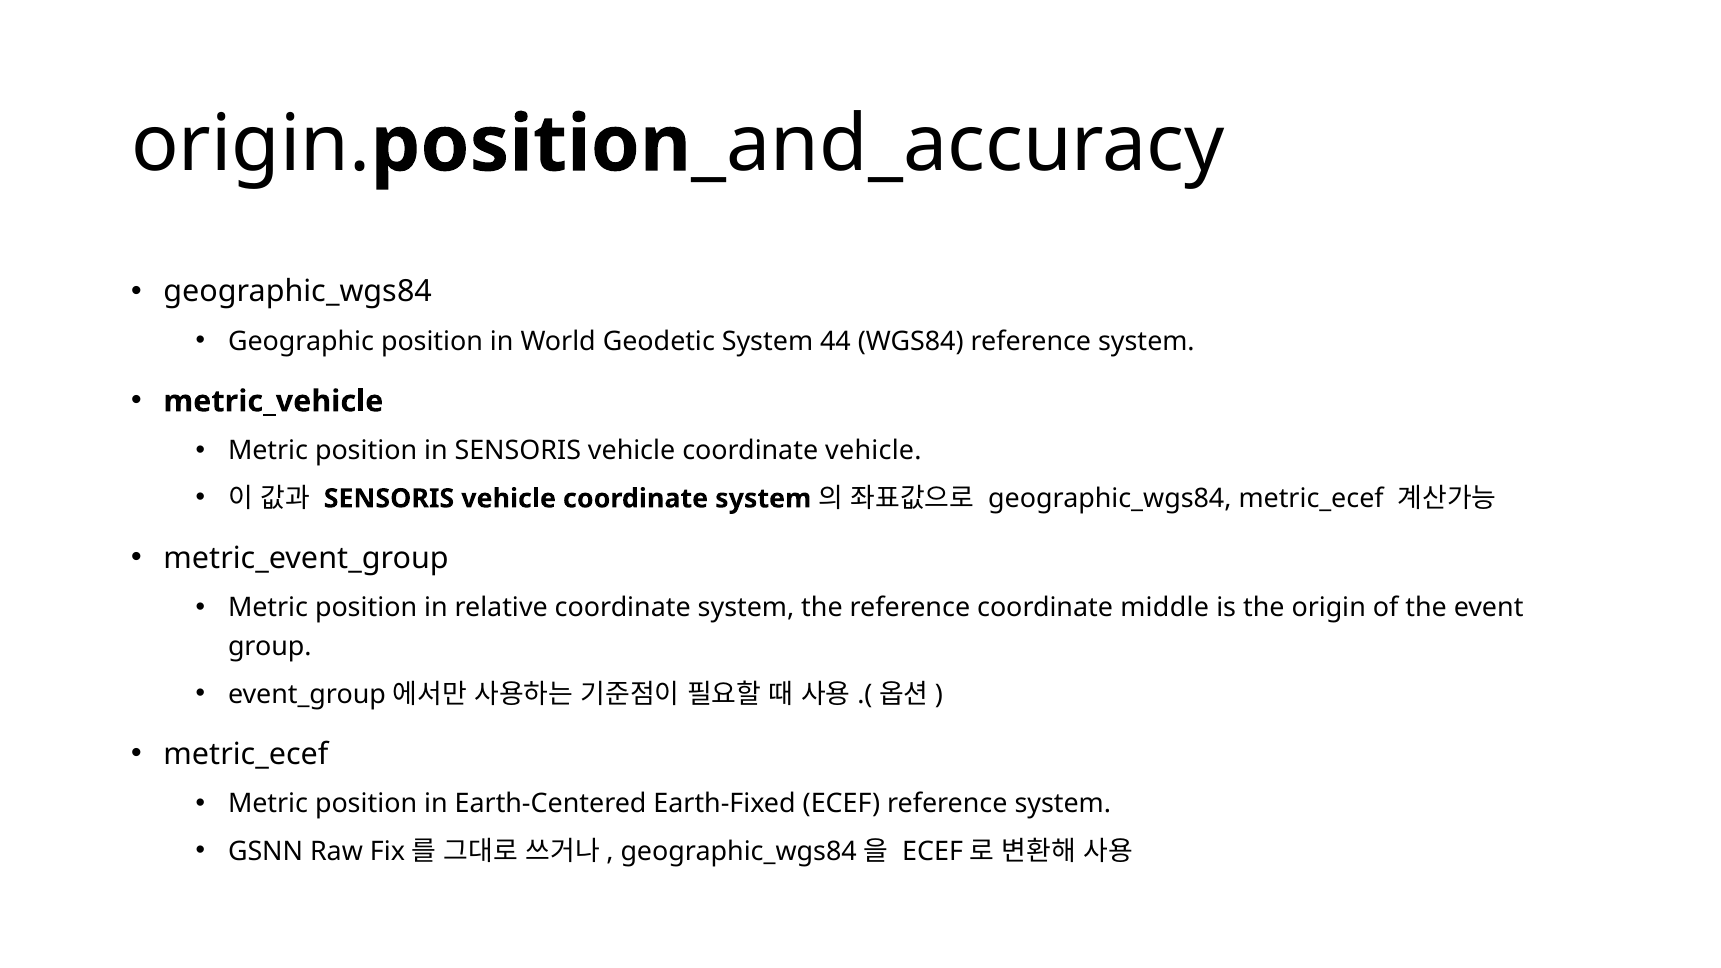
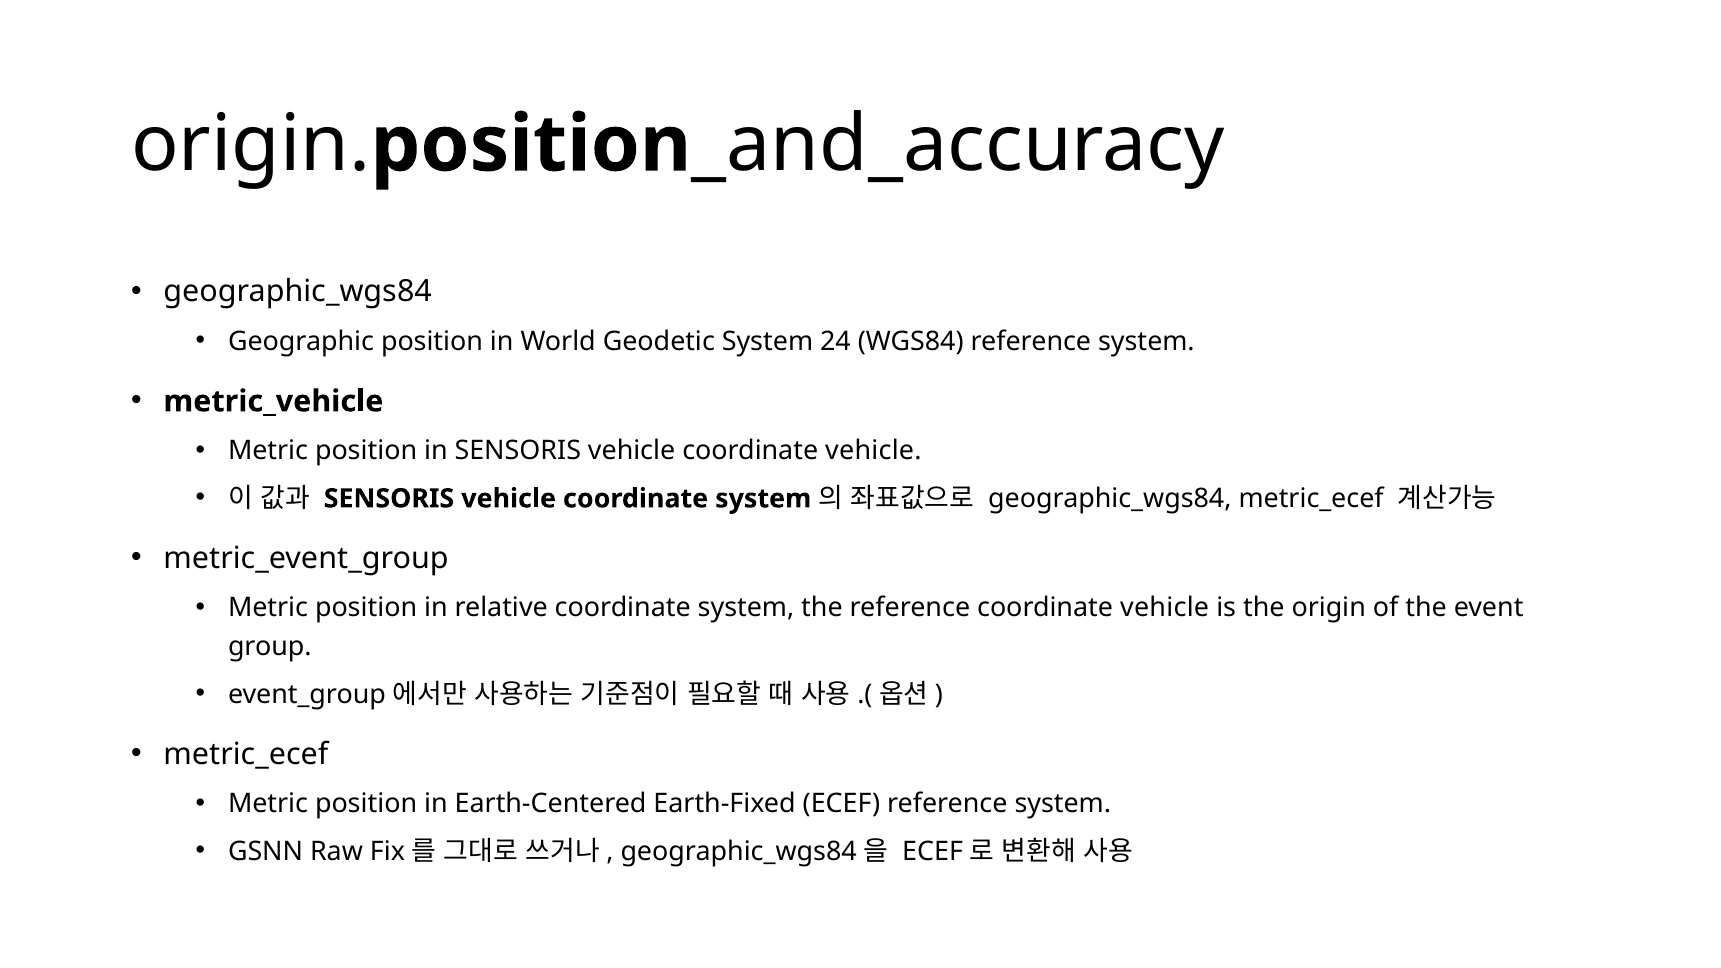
44: 44 -> 24 (835, 341)
reference coordinate middle: middle -> vehicle (1165, 608)
